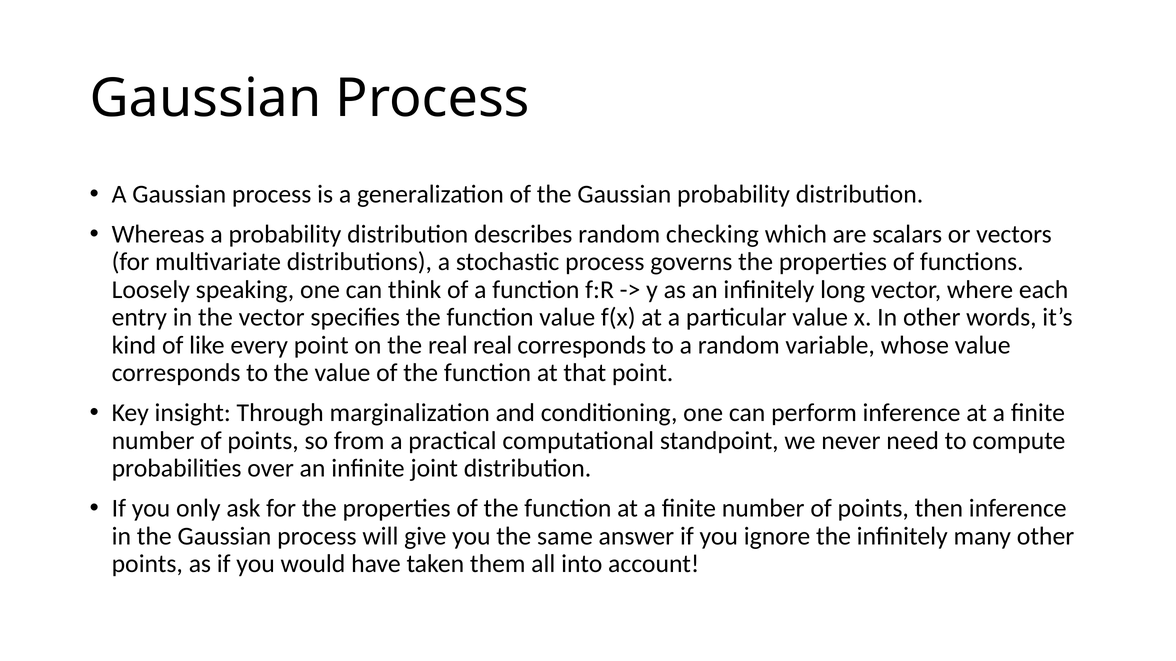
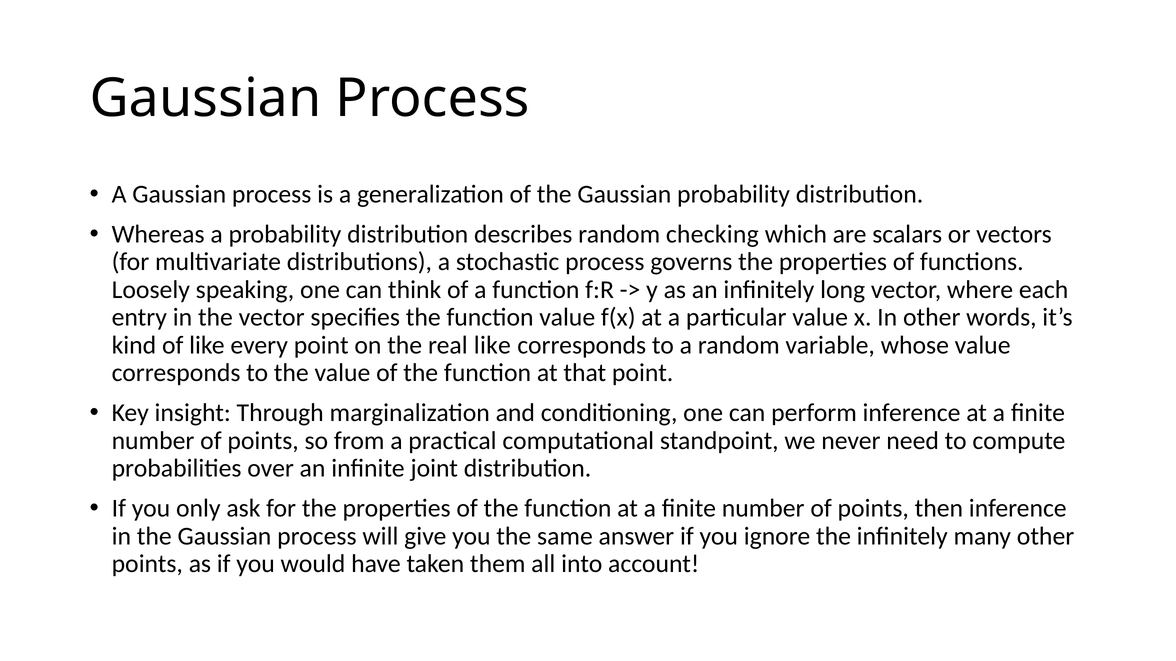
real real: real -> like (492, 345)
